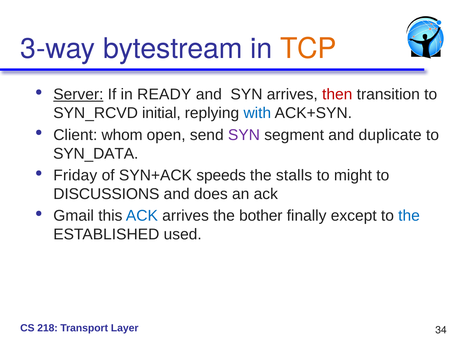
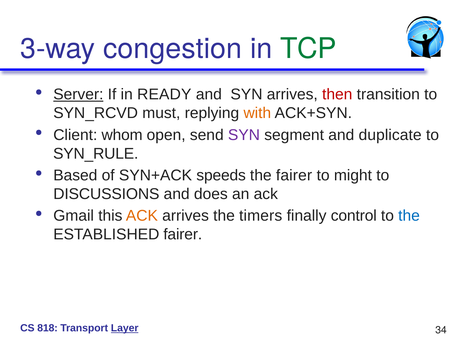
bytestream: bytestream -> congestion (173, 49)
TCP colour: orange -> green (308, 49)
initial: initial -> must (161, 113)
with colour: blue -> orange (257, 113)
SYN_DATA: SYN_DATA -> SYN_RULE (96, 154)
Friday: Friday -> Based (75, 175)
the stalls: stalls -> fairer (294, 175)
ACK colour: blue -> orange (142, 216)
bother: bother -> timers (261, 216)
except: except -> control (354, 216)
ESTABLISHED used: used -> fairer (183, 235)
218: 218 -> 818 (47, 328)
Layer underline: none -> present (125, 328)
